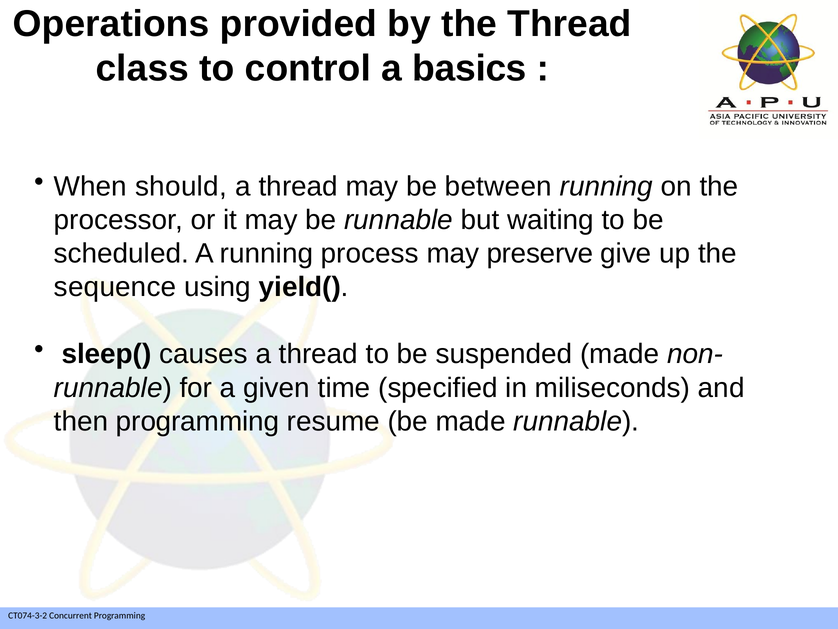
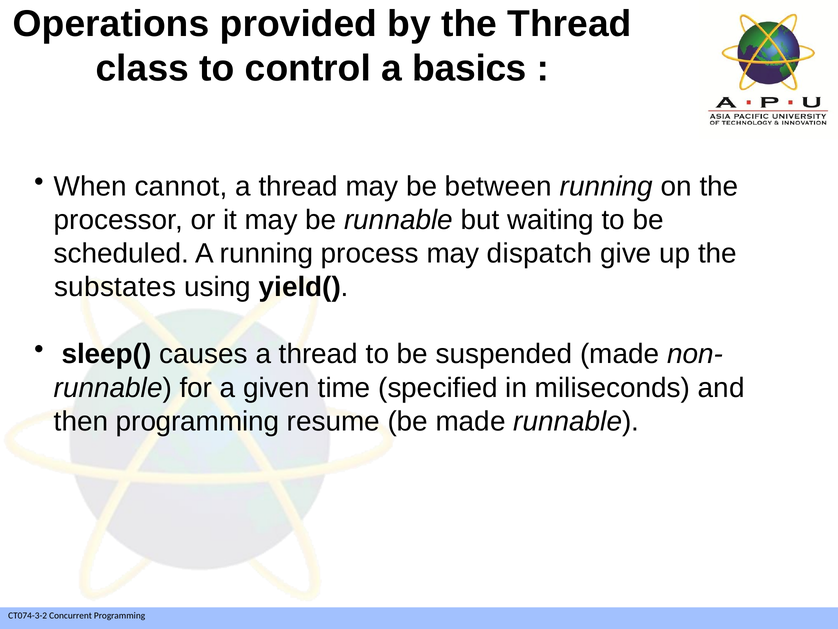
should: should -> cannot (181, 186)
preserve: preserve -> dispatch (540, 253)
sequence: sequence -> substates (115, 287)
